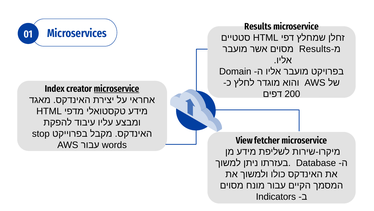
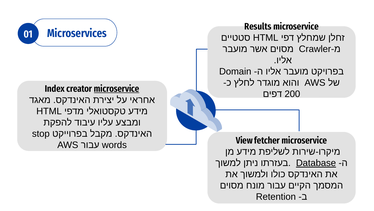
Results: Results -> Crawler (315, 49)
Database underline: none -> present (316, 163)
Indicators: Indicators -> Retention (276, 196)
